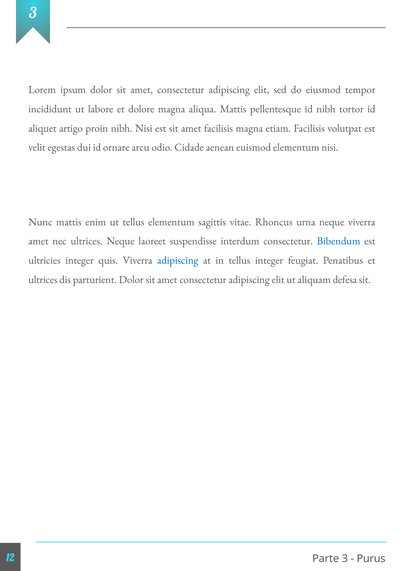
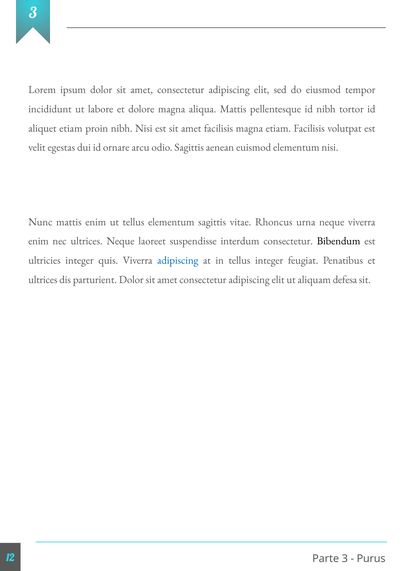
aliquet artigo: artigo -> etiam (71, 128)
odio Cidade: Cidade -> Sagittis (189, 147)
amet: amet -> enim (38, 241)
Bibendum colour: blue -> black (339, 241)
